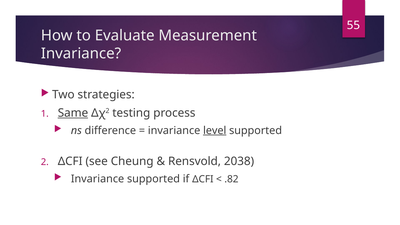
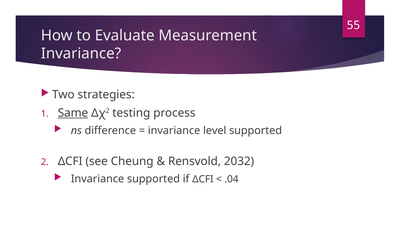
level underline: present -> none (215, 130)
2038: 2038 -> 2032 (239, 161)
.82: .82 -> .04 (231, 179)
